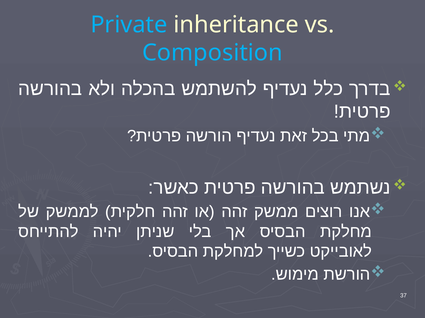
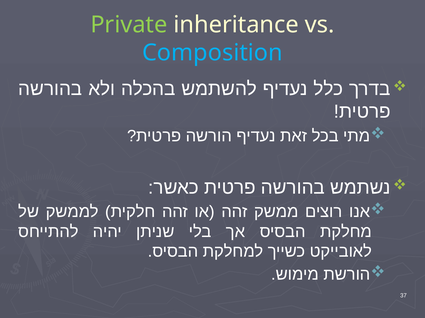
Private colour: light blue -> light green (129, 25)
